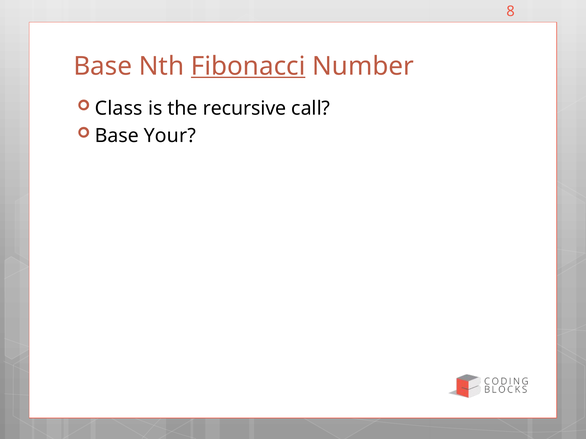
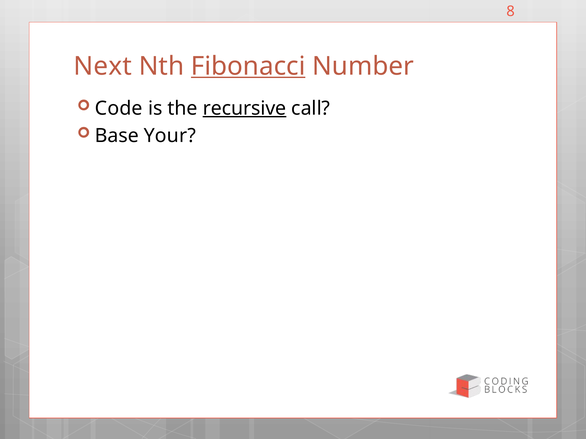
Base: Base -> Next (103, 66)
Class: Class -> Code (119, 108)
recursive underline: none -> present (244, 108)
